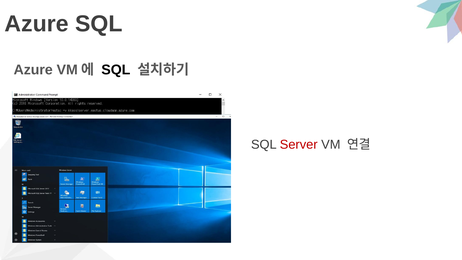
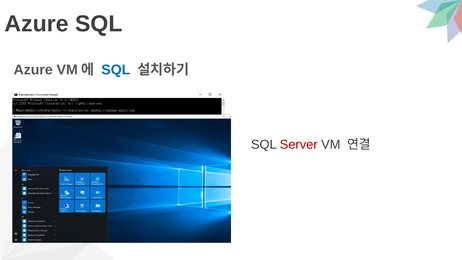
SQL colour: black -> blue (116, 70)
